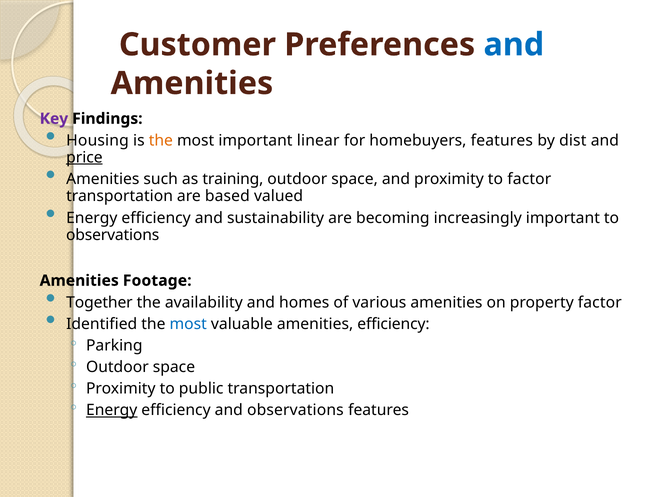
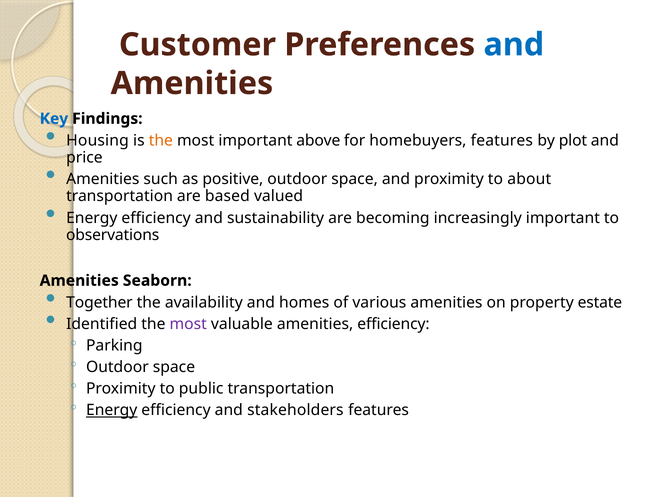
Key colour: purple -> blue (54, 119)
linear: linear -> above (318, 141)
dist: dist -> plot (573, 141)
price underline: present -> none (84, 158)
training: training -> positive (233, 179)
to factor: factor -> about (529, 179)
Footage: Footage -> Seaborn (157, 281)
property factor: factor -> estate (600, 303)
most colour: blue -> purple (188, 324)
and observations: observations -> stakeholders (295, 410)
